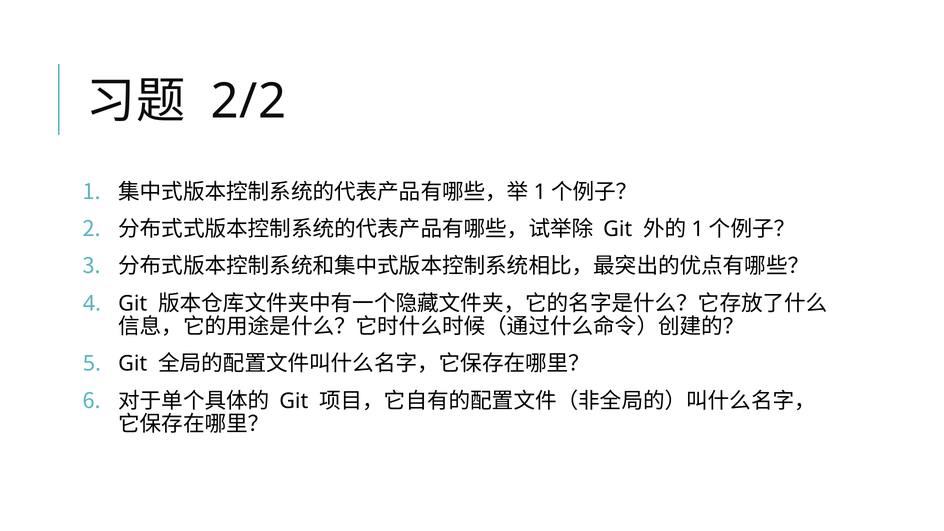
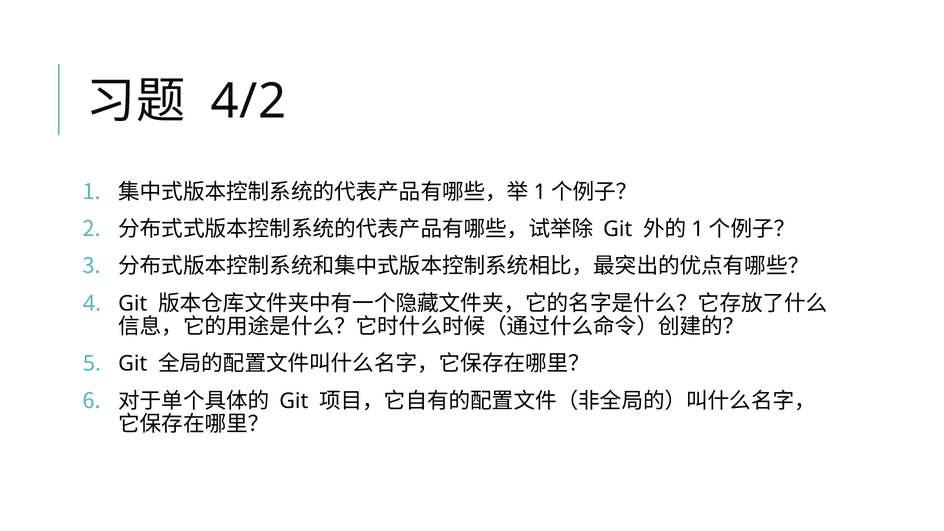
2/2: 2/2 -> 4/2 (248, 101)
